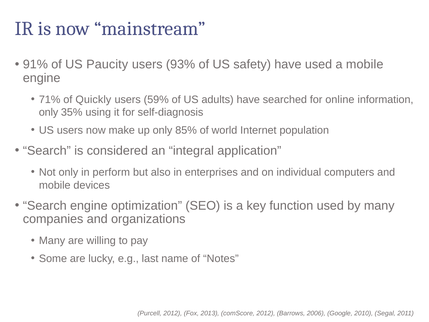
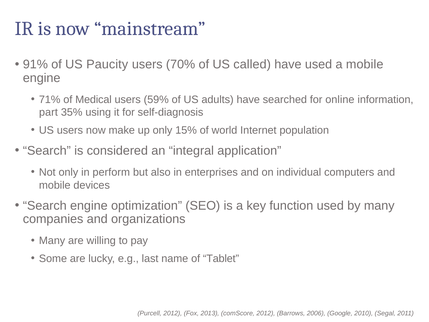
93%: 93% -> 70% (181, 64)
safety: safety -> called (252, 64)
Quickly: Quickly -> Medical (93, 99)
only: only -> part (48, 112)
85%: 85% -> 15% (186, 130)
Notes: Notes -> Tablet (221, 258)
